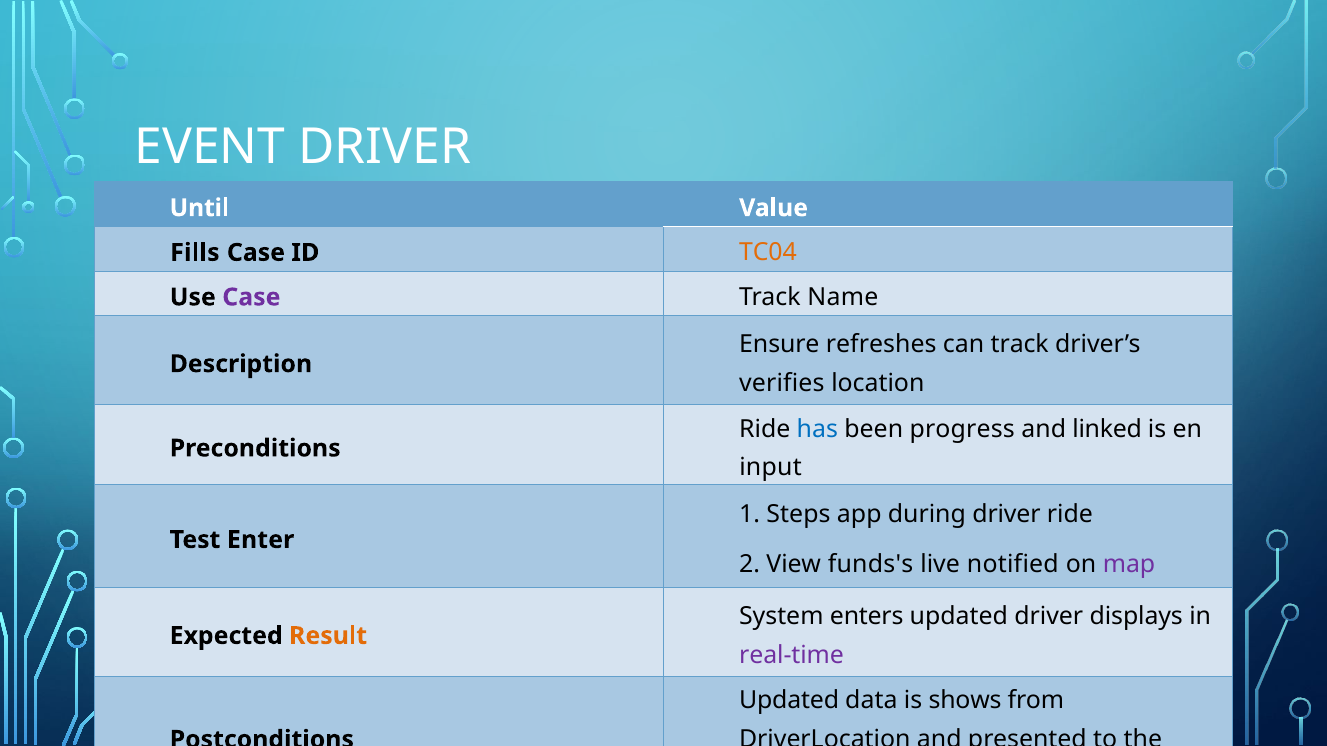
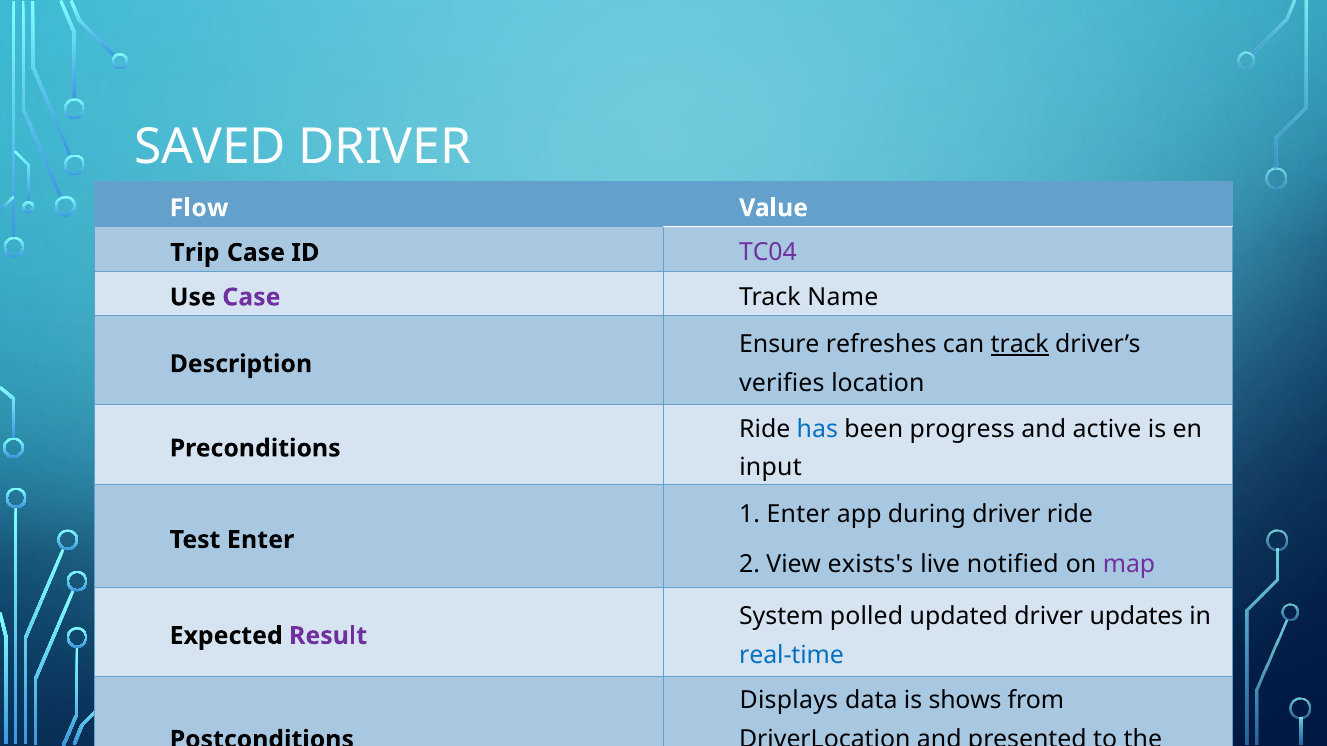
EVENT: EVENT -> SAVED (210, 147)
Until: Until -> Flow (199, 208)
Fills: Fills -> Trip (195, 253)
TC04 colour: orange -> purple (768, 253)
track underline: none -> present (1020, 345)
linked: linked -> active (1107, 429)
1 Steps: Steps -> Enter (798, 515)
funds's: funds's -> exists's (871, 565)
enters: enters -> polled (867, 617)
displays: displays -> updates (1136, 617)
Result colour: orange -> purple (328, 636)
real-time colour: purple -> blue (792, 656)
Updated: Updated -> Displays (789, 701)
